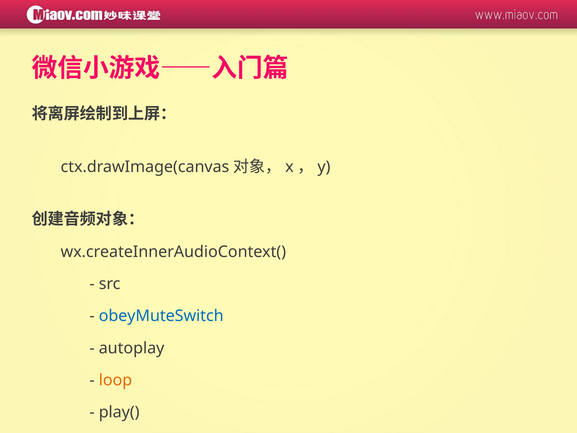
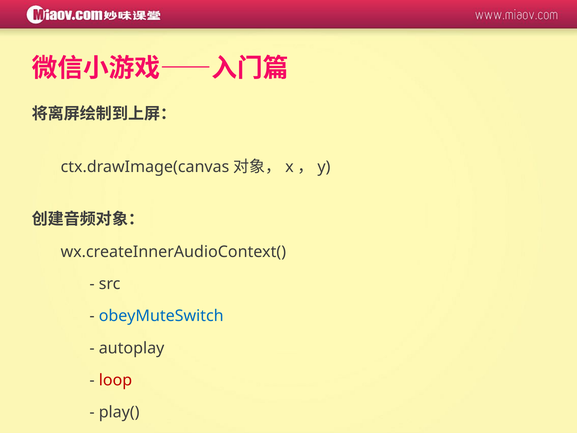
loop colour: orange -> red (115, 380)
